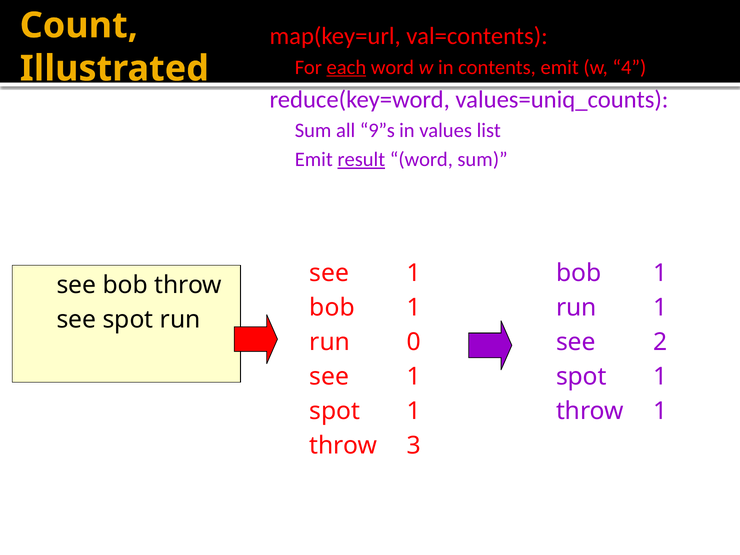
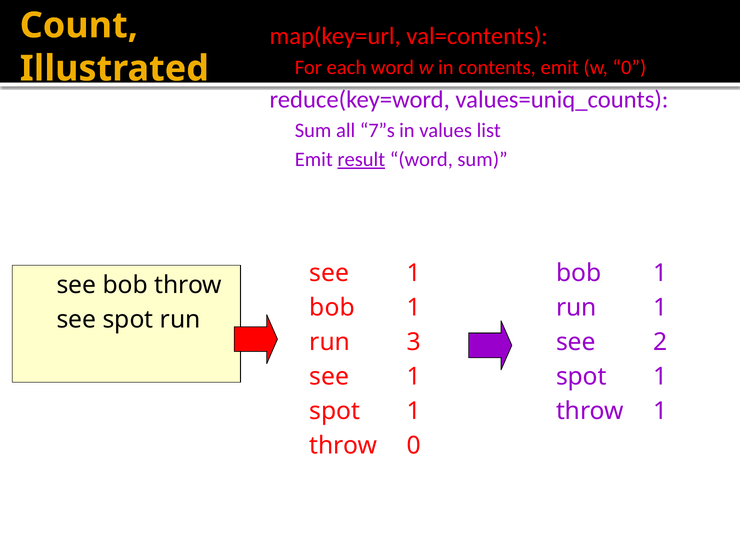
each underline: present -> none (346, 67)
w 4: 4 -> 0 (629, 67)
9”s: 9”s -> 7”s (377, 131)
0: 0 -> 3 (414, 342)
throw 3: 3 -> 0 (414, 446)
